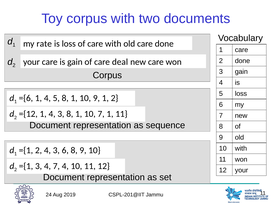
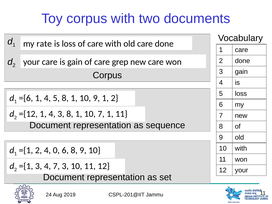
deal: deal -> grep (120, 62)
2 4 3: 3 -> 0 (56, 150)
7 4: 4 -> 3 (65, 166)
